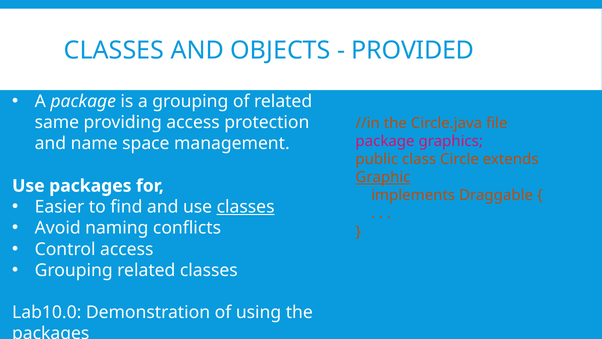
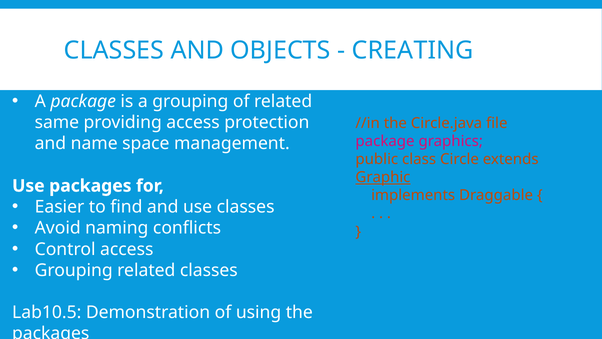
PROVIDED: PROVIDED -> CREATING (413, 51)
classes underline: present -> none (246, 207)
Lab10.0: Lab10.0 -> Lab10.5 (47, 312)
